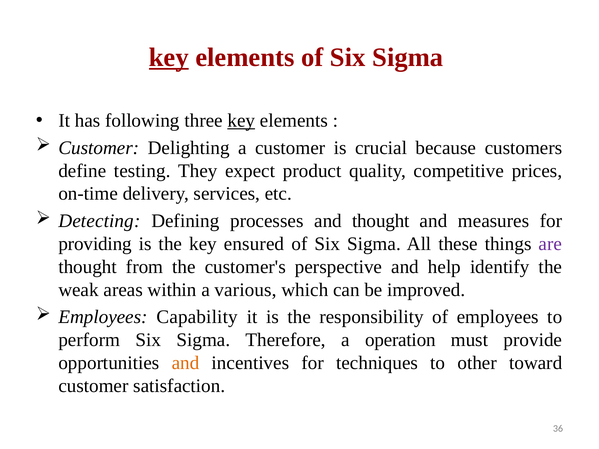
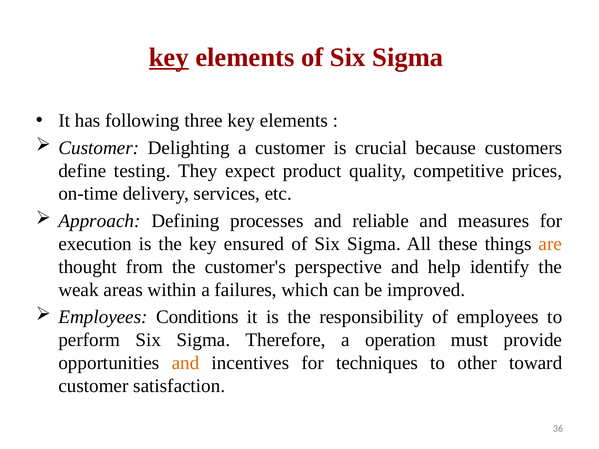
key underline: present -> none (241, 121)
Detecting: Detecting -> Approach (99, 221)
and thought: thought -> reliable (381, 221)
providing: providing -> execution (95, 244)
are colour: purple -> orange (550, 244)
various: various -> failures (246, 290)
Capability: Capability -> Conditions (197, 317)
